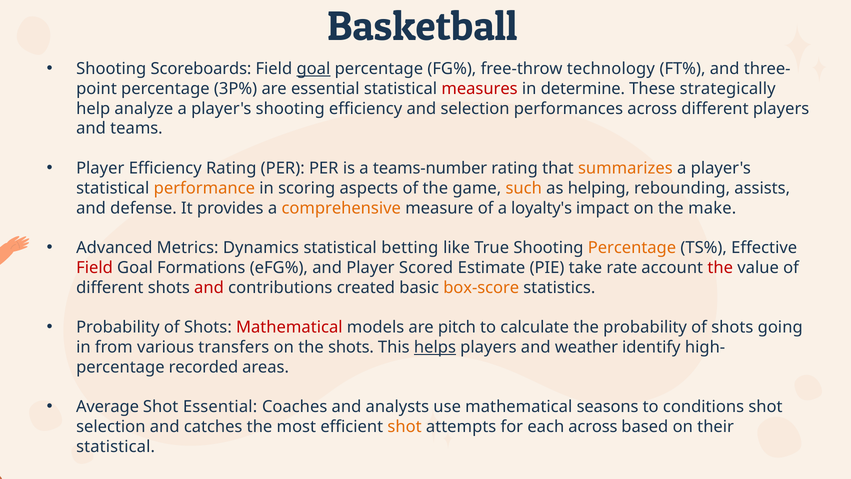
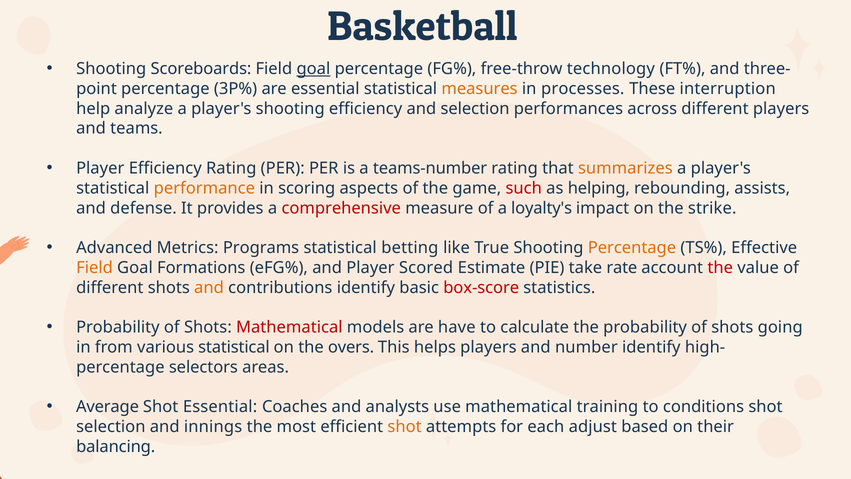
measures colour: red -> orange (480, 89)
determine: determine -> processes (583, 89)
strategically: strategically -> interruption (728, 89)
such colour: orange -> red (524, 188)
comprehensive colour: orange -> red (341, 208)
make: make -> strike (712, 208)
Dynamics: Dynamics -> Programs (261, 248)
Field colour: red -> orange (95, 268)
and colour: red -> orange (209, 287)
contributions created: created -> identify (366, 287)
box-score colour: orange -> red (481, 287)
pitch: pitch -> have (457, 327)
various transfers: transfers -> statistical (234, 347)
the shots: shots -> overs (351, 347)
helps underline: present -> none (435, 347)
weather: weather -> number (586, 347)
recorded: recorded -> selectors (203, 367)
seasons: seasons -> training (607, 407)
catches: catches -> innings (213, 426)
each across: across -> adjust (593, 426)
statistical: statistical -> balancing (116, 446)
